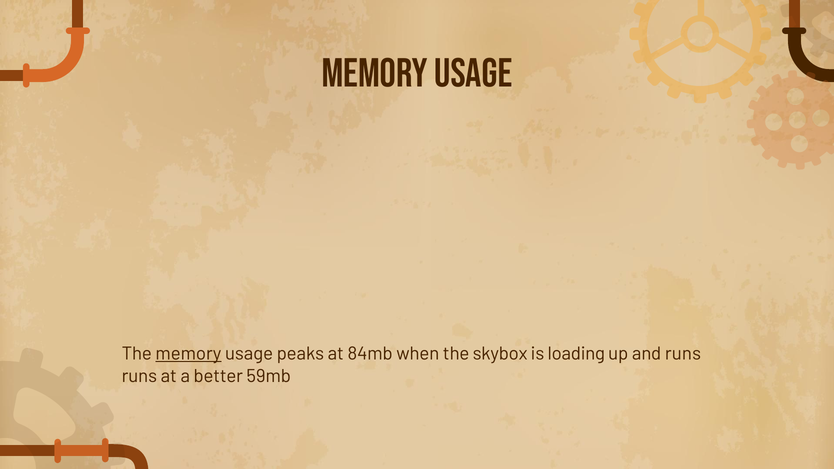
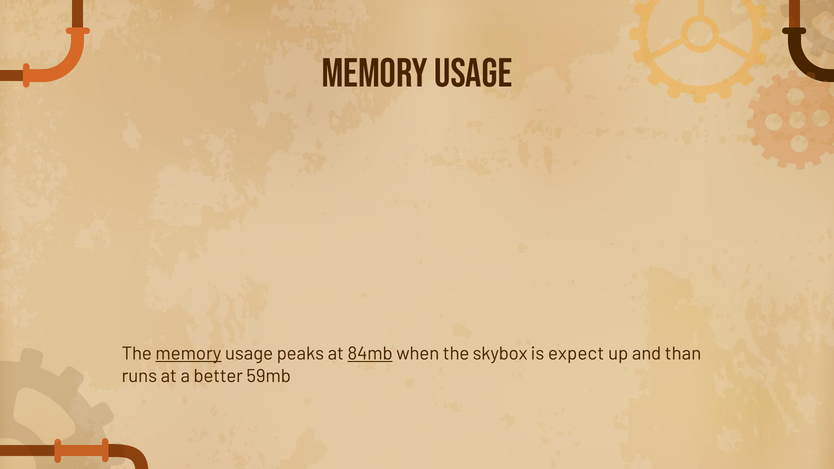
84mb underline: none -> present (370, 354)
loading: loading -> expect (576, 354)
and runs: runs -> than (683, 354)
